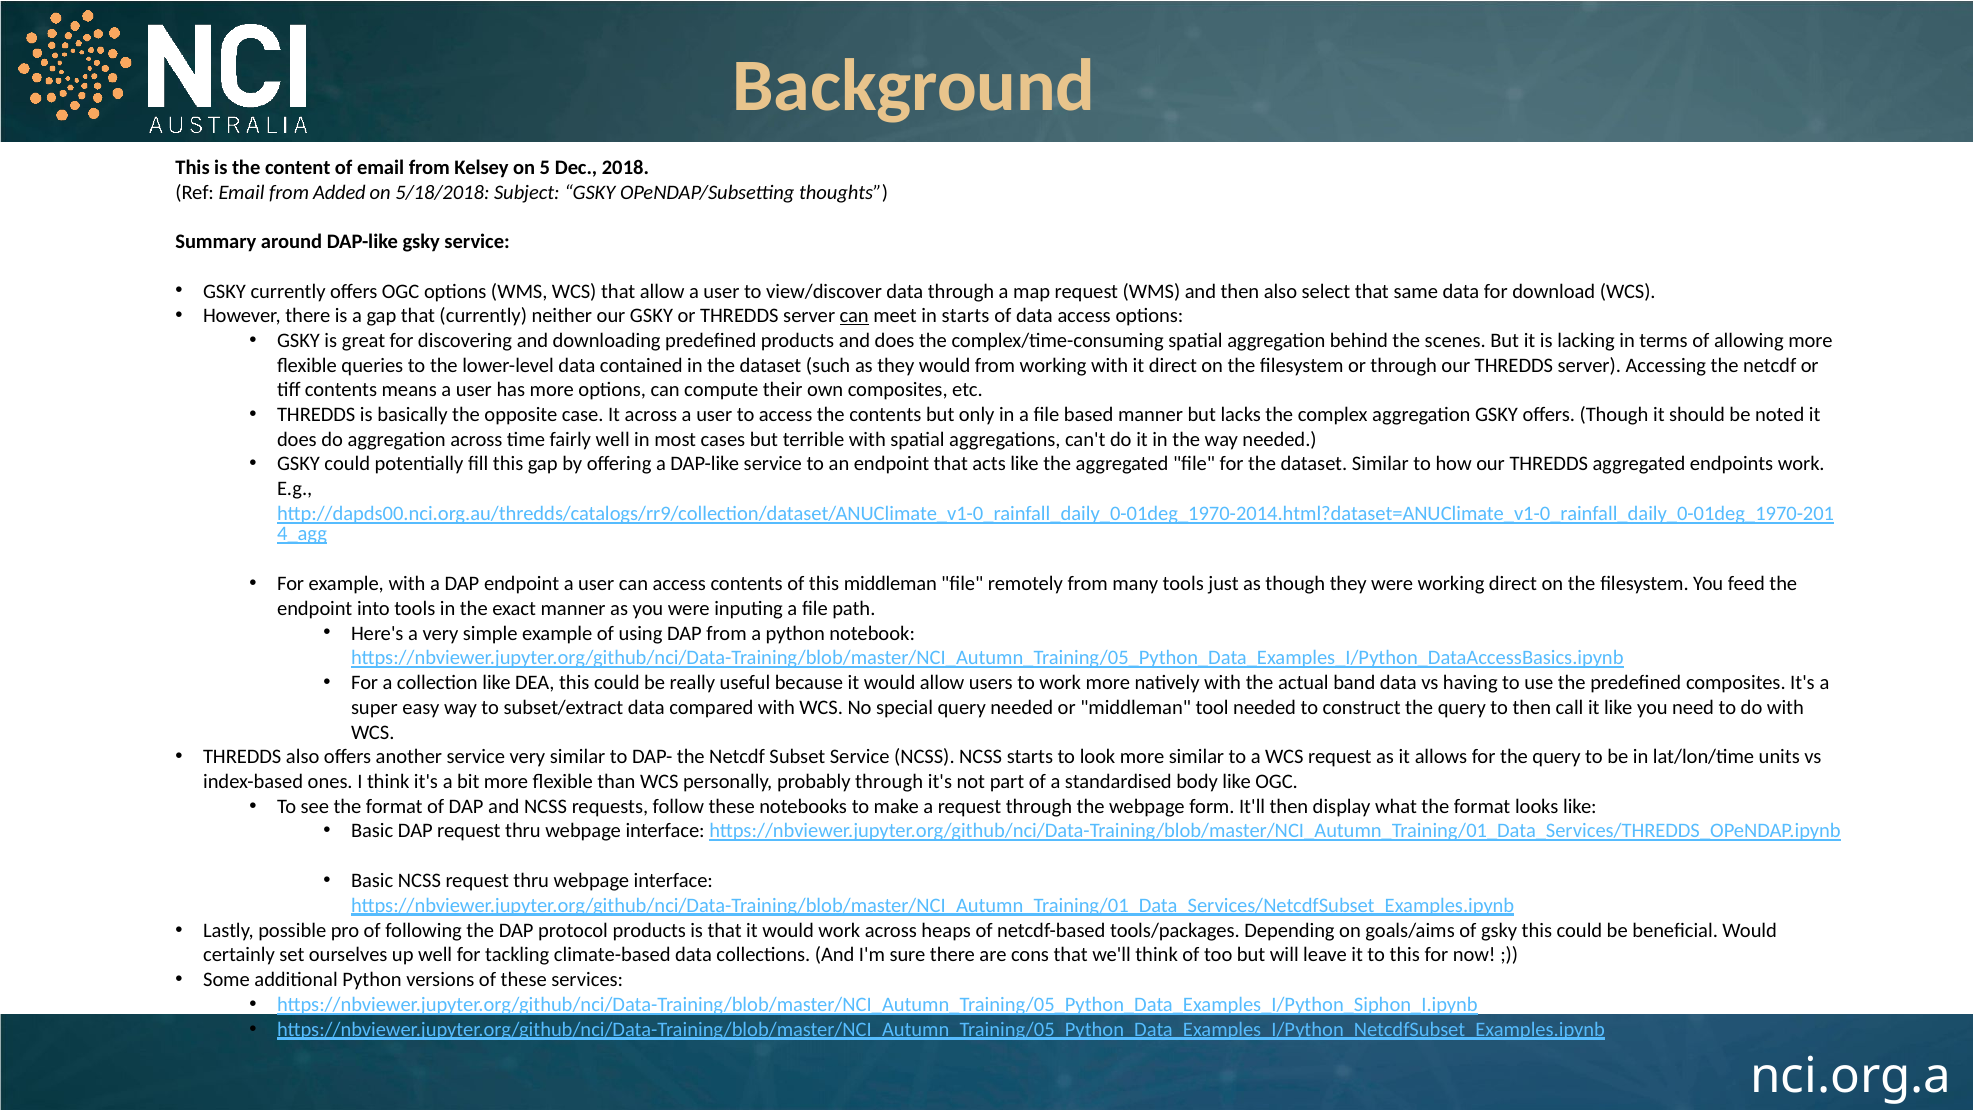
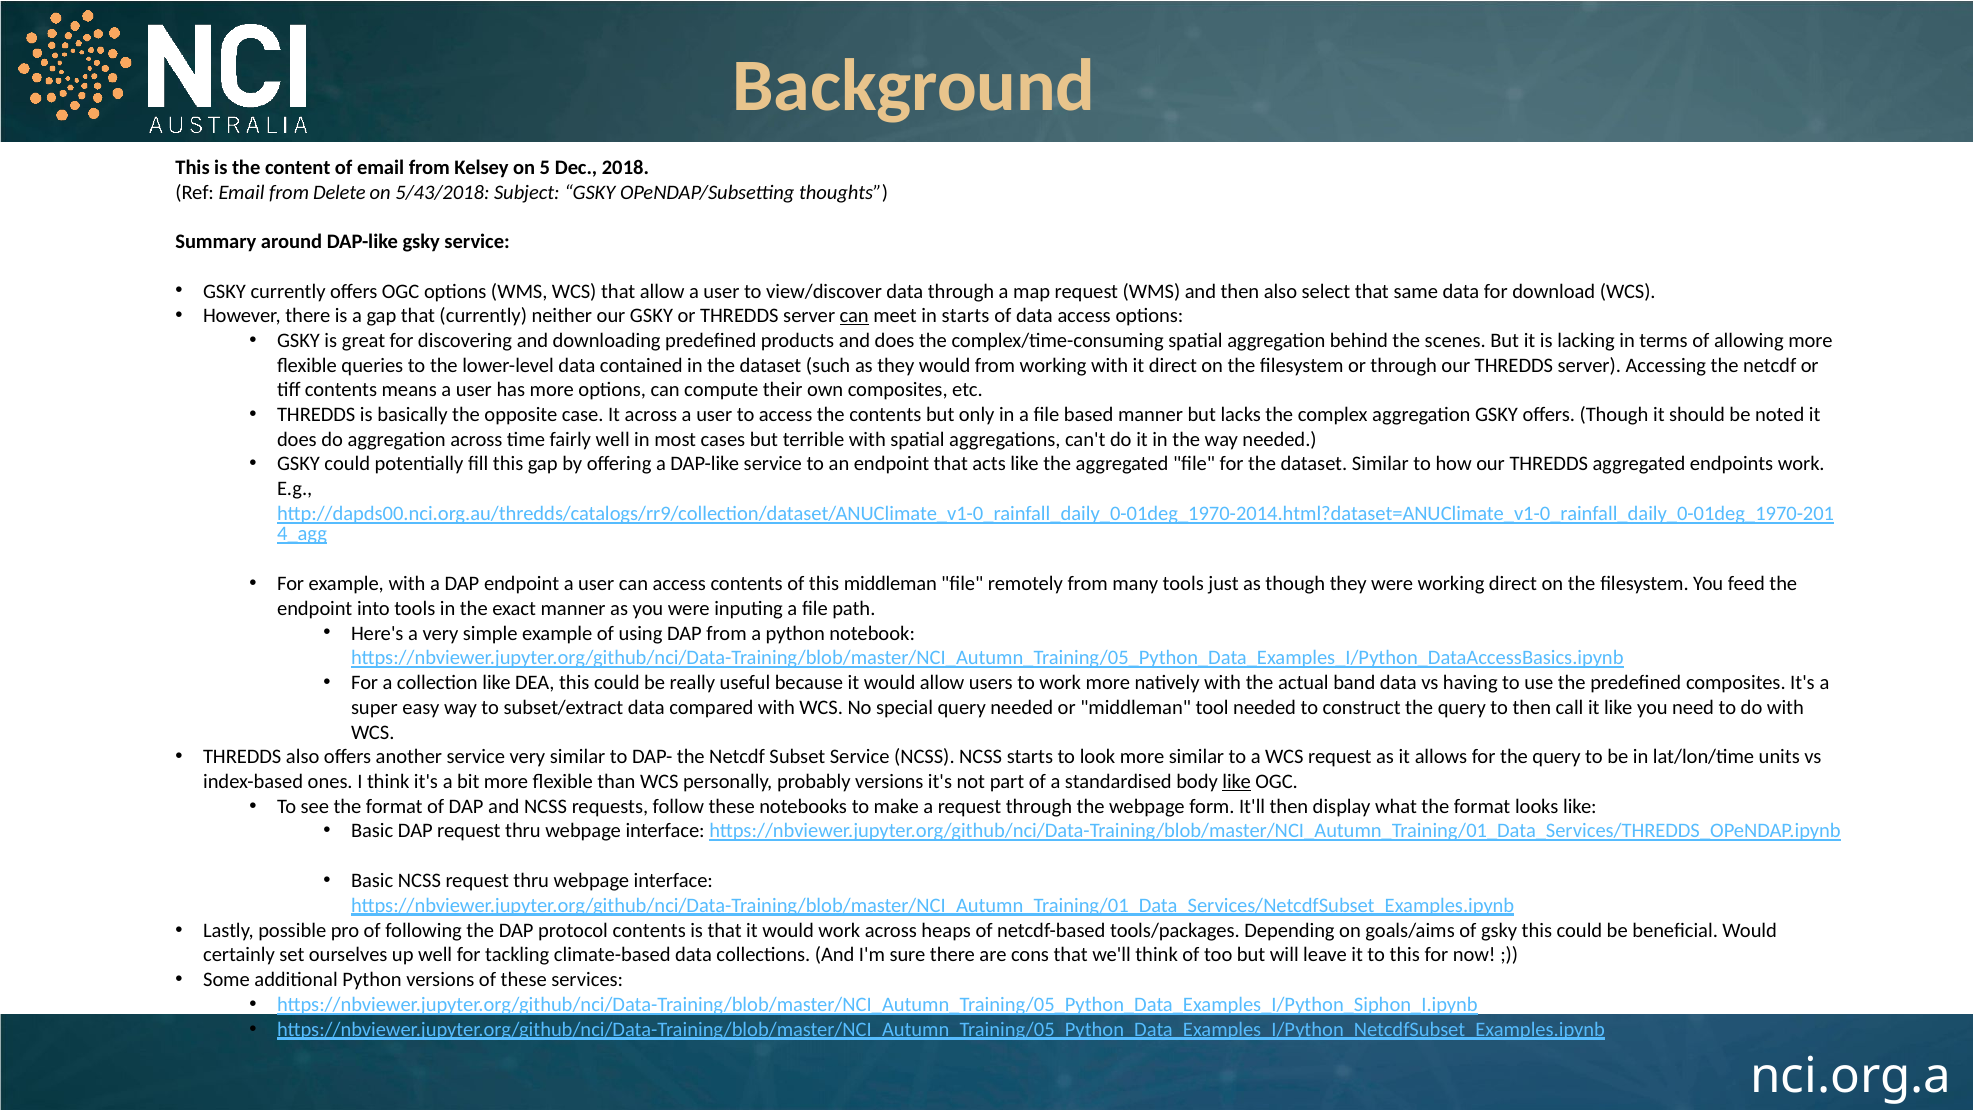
Added: Added -> Delete (339, 192)
5/18/2018: 5/18/2018 -> 5/43/2018 (442, 192)
probably through: through -> versions (889, 782)
like underline: none -> present (1237, 782)
protocol products: products -> contents (649, 930)
